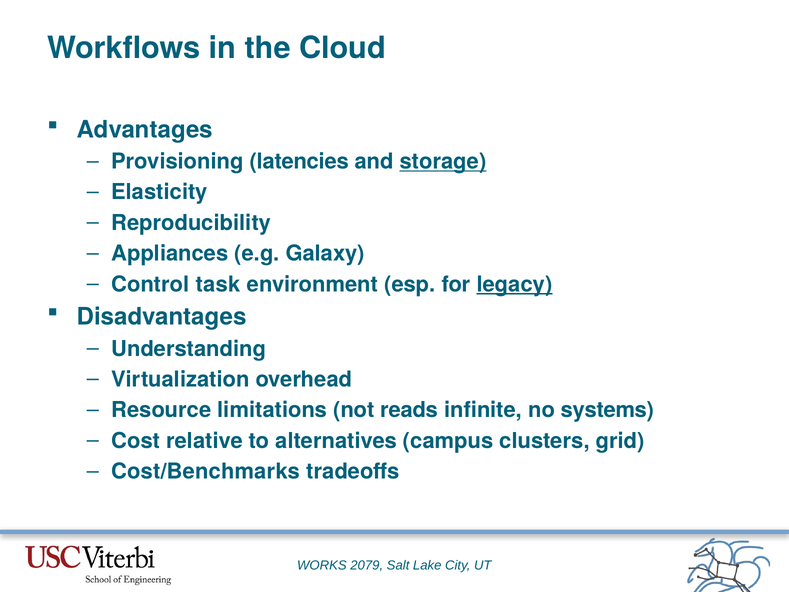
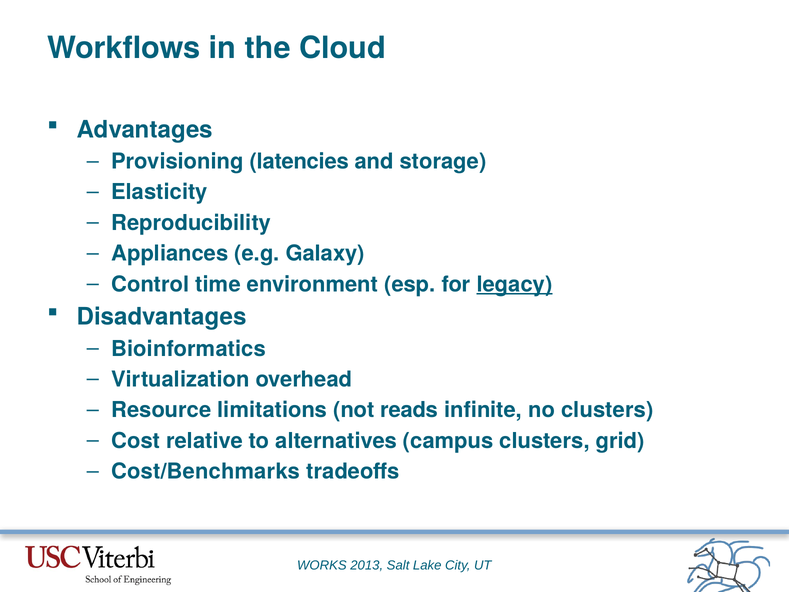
storage underline: present -> none (443, 161)
task: task -> time (218, 284)
Understanding: Understanding -> Bioinformatics (189, 349)
no systems: systems -> clusters (607, 410)
2079: 2079 -> 2013 (367, 565)
